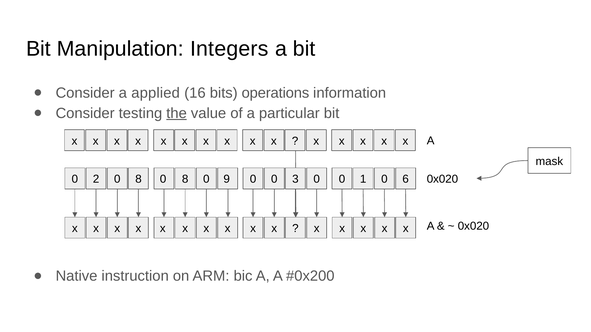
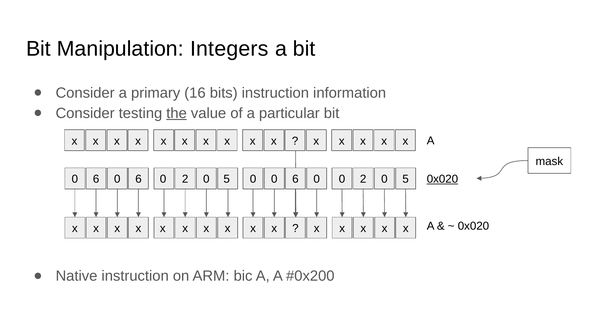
applied: applied -> primary (156, 93)
bits operations: operations -> instruction (275, 93)
0x020 underline: none -> present (442, 179)
2: 2 -> 6 (96, 179)
8: 8 -> 6 (138, 179)
8: 8 -> 2 (185, 179)
9: 9 -> 5 (227, 179)
0 0 3: 3 -> 6 (295, 179)
1: 1 -> 2 (363, 179)
6: 6 -> 5 (406, 179)
